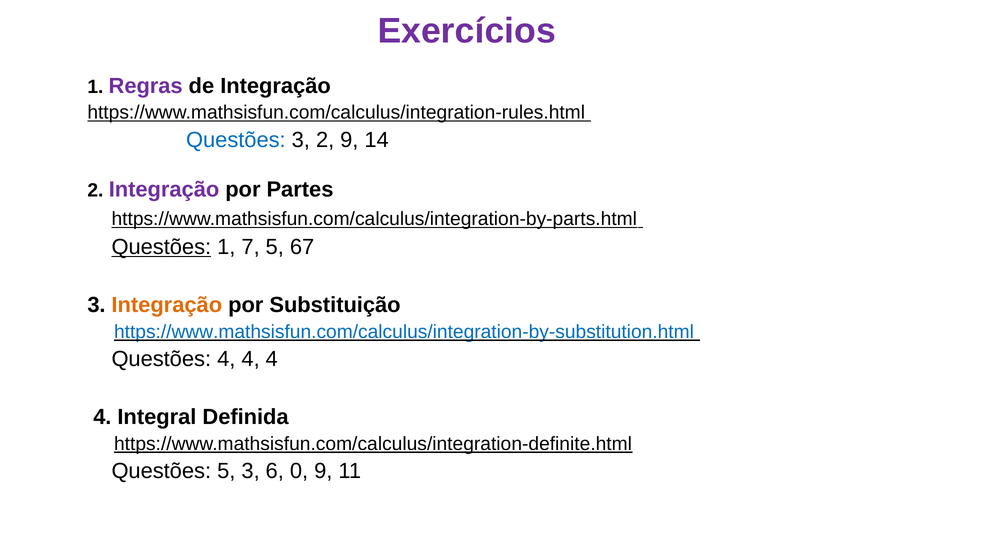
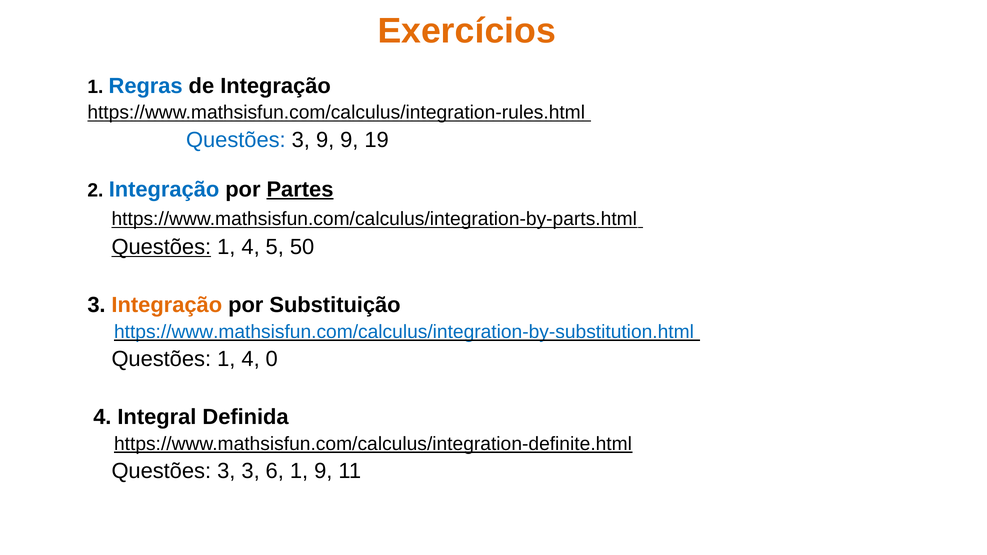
Exercícios colour: purple -> orange (467, 31)
Regras colour: purple -> blue (146, 86)
3 2: 2 -> 9 (325, 140)
14: 14 -> 19 (377, 140)
Integração colour: purple -> blue (164, 189)
Partes underline: none -> present (300, 189)
7: 7 -> 4 (251, 247)
67: 67 -> 50 (302, 247)
4: 4 -> 1 (226, 359)
4: 4 -> 0 (272, 359)
5: 5 -> 3 (226, 471)
6 0: 0 -> 1 (299, 471)
